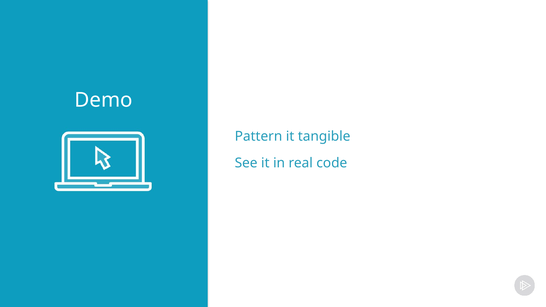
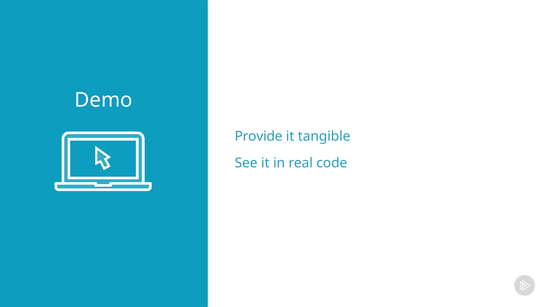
Pattern: Pattern -> Provide (259, 136)
